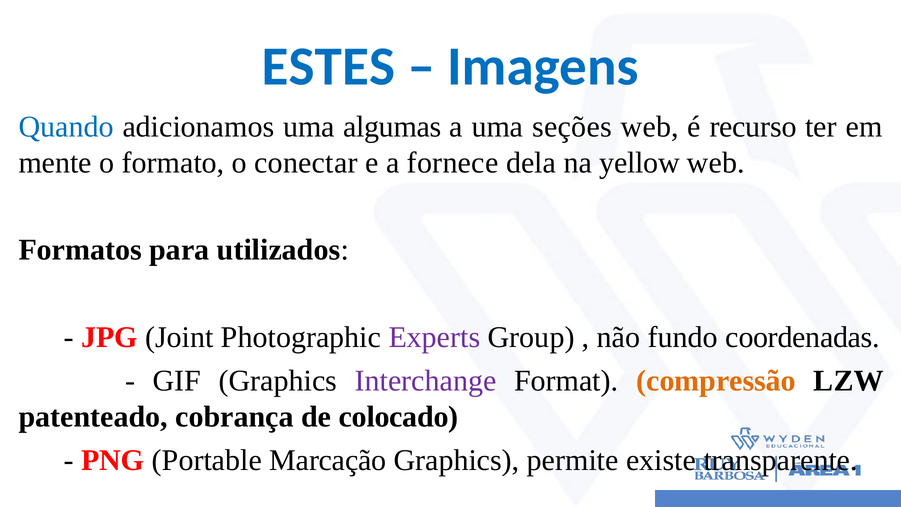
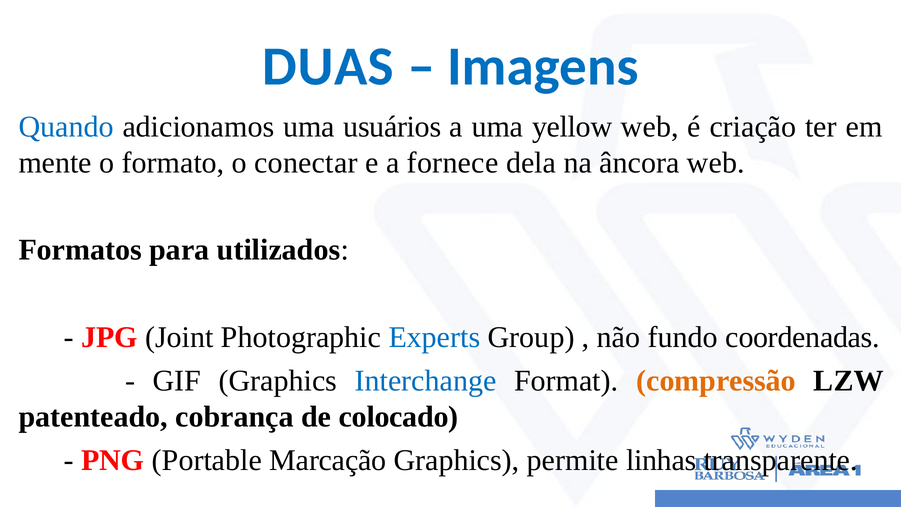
ESTES: ESTES -> DUAS (328, 66)
algumas: algumas -> usuários (392, 127)
seções: seções -> yellow (572, 127)
recurso: recurso -> criação (753, 127)
yellow: yellow -> âncora (639, 163)
Experts colour: purple -> blue (434, 337)
Interchange colour: purple -> blue (426, 381)
existe: existe -> linhas (661, 460)
